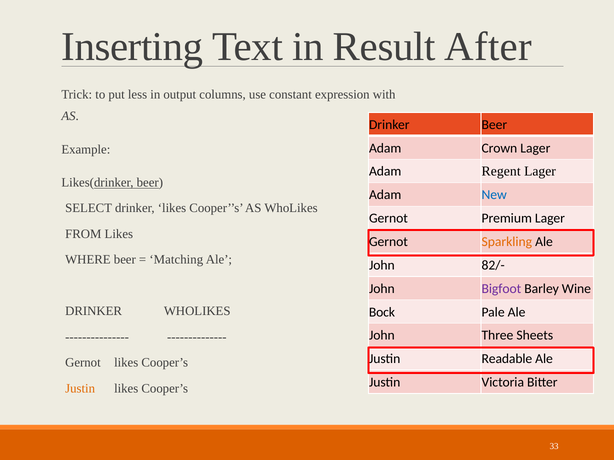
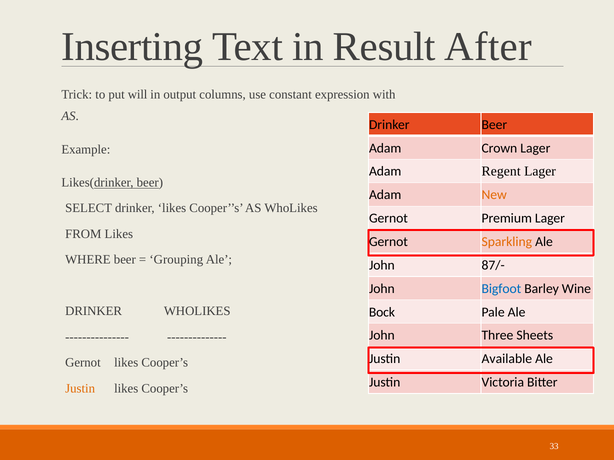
less: less -> will (138, 95)
New colour: blue -> orange (494, 195)
Matching: Matching -> Grouping (176, 260)
82/-: 82/- -> 87/- (493, 265)
Bigfoot colour: purple -> blue (501, 289)
Readable: Readable -> Available (507, 359)
